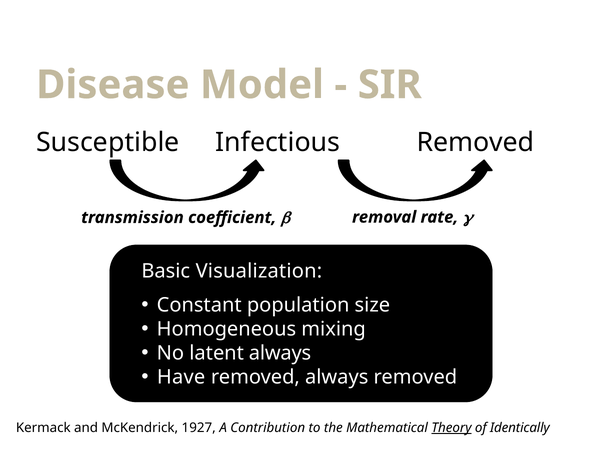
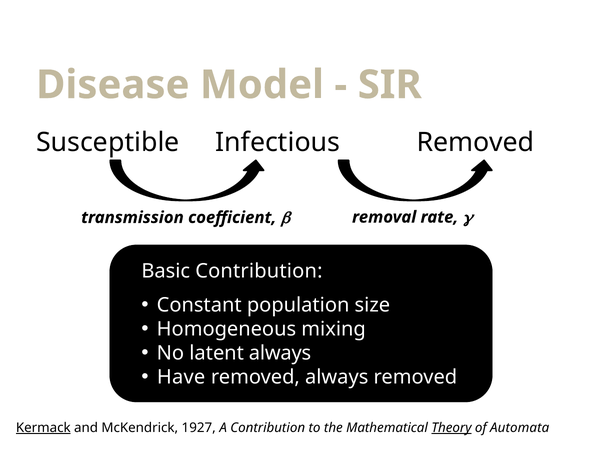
Basic Visualization: Visualization -> Contribution (259, 271)
Kermack underline: none -> present (43, 428)
Identically: Identically -> Automata (520, 428)
